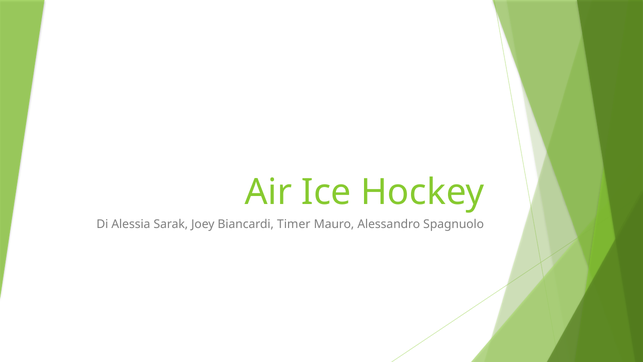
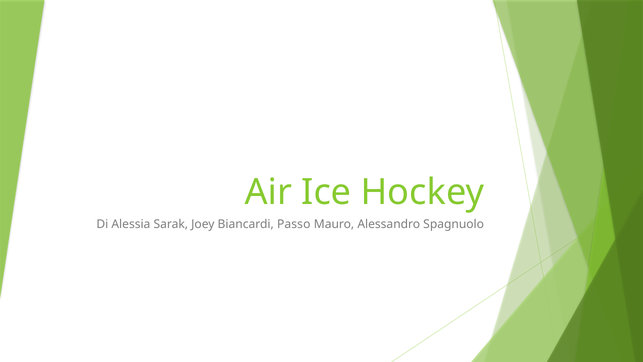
Timer: Timer -> Passo (294, 224)
